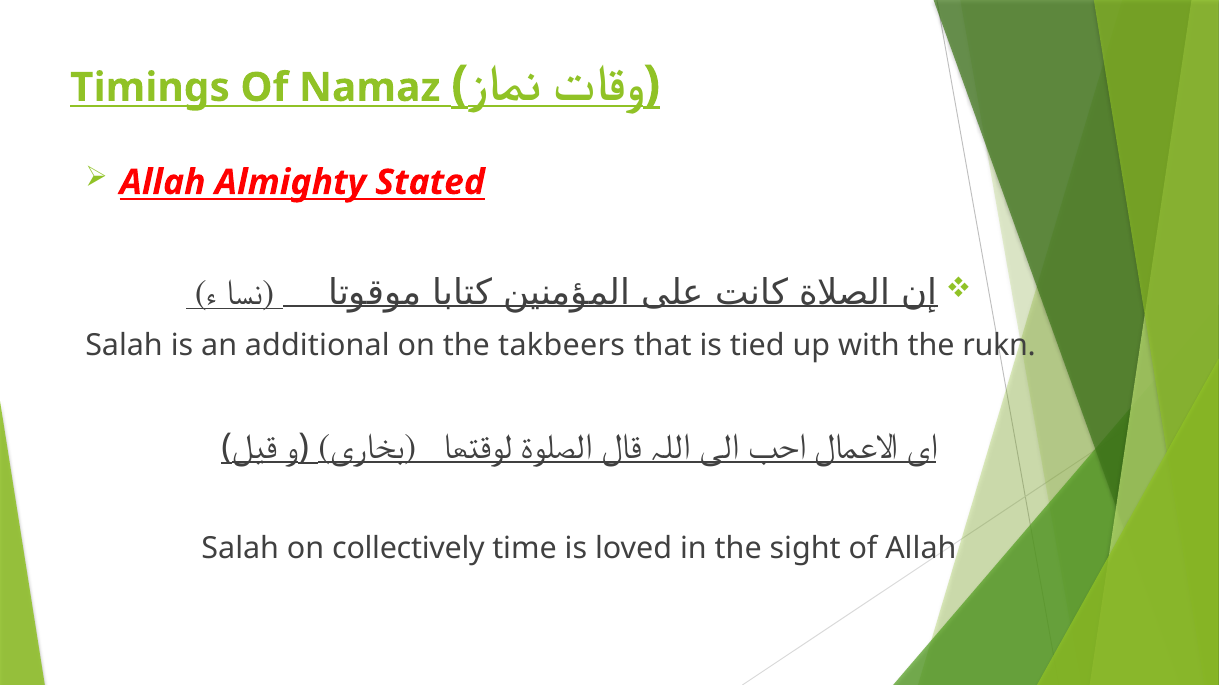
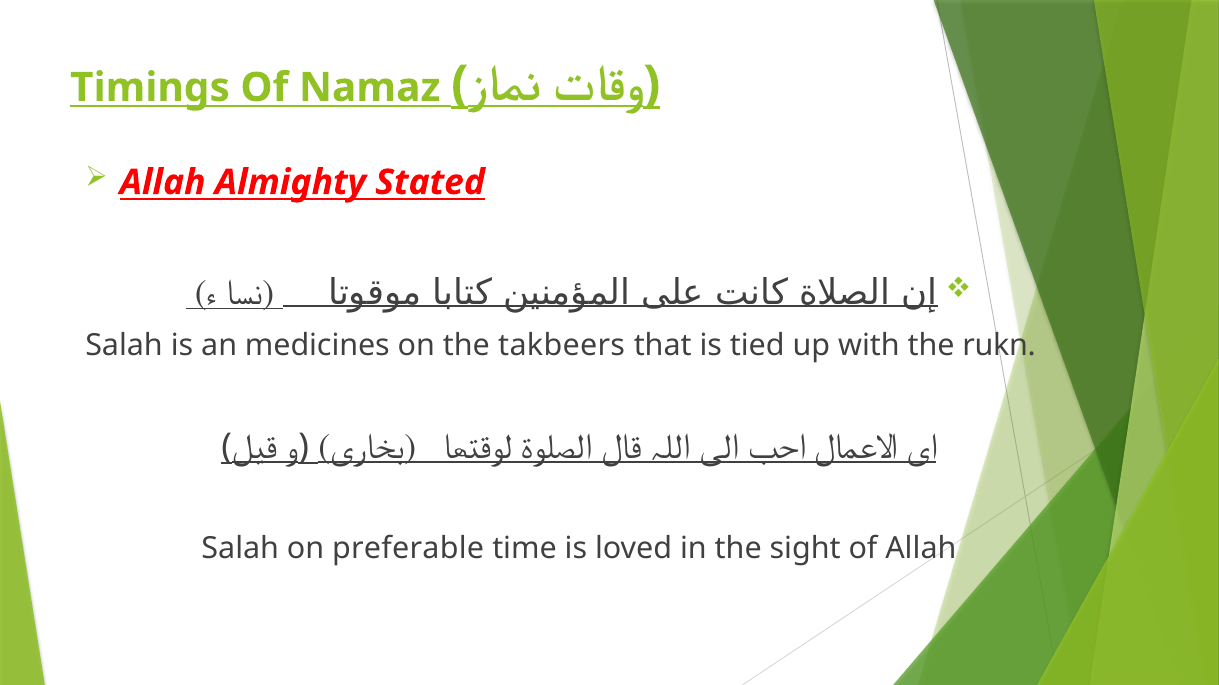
additional: additional -> medicines (317, 345)
collectively: collectively -> preferable (408, 549)
